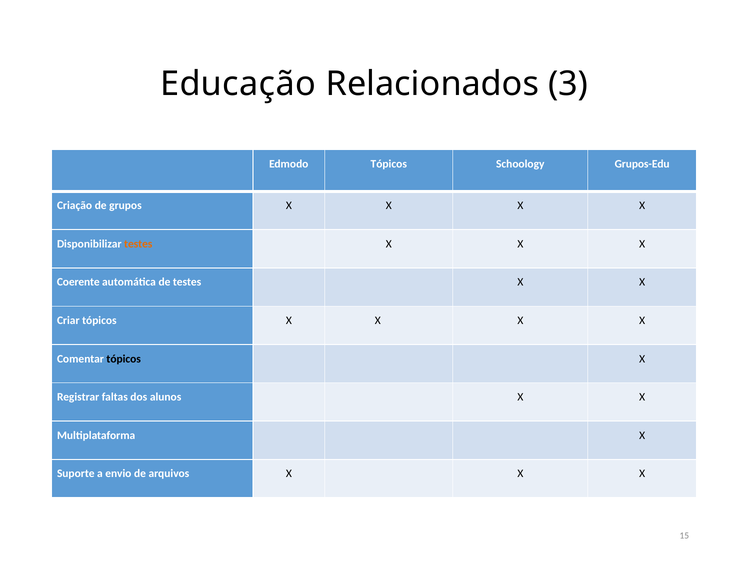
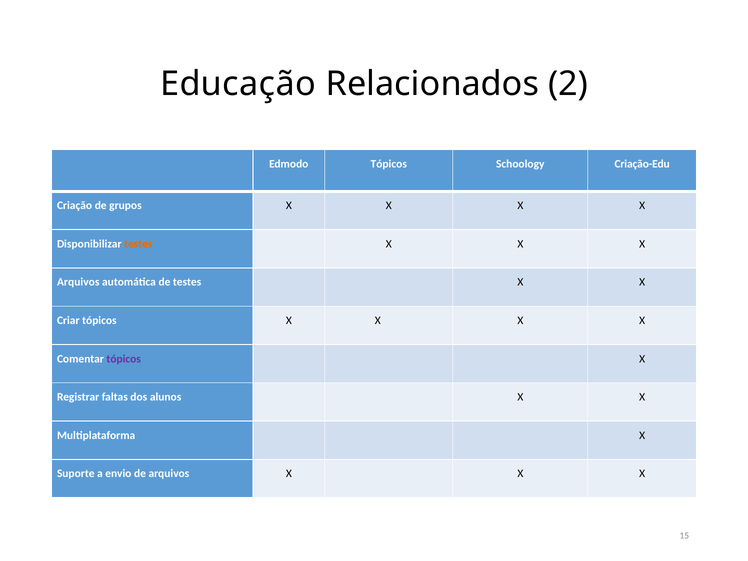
3: 3 -> 2 (568, 84)
Grupos-Edu: Grupos-Edu -> Criação-Edu (642, 164)
Coerente: Coerente -> Arquivos (78, 282)
tópicos colour: black -> purple (124, 359)
